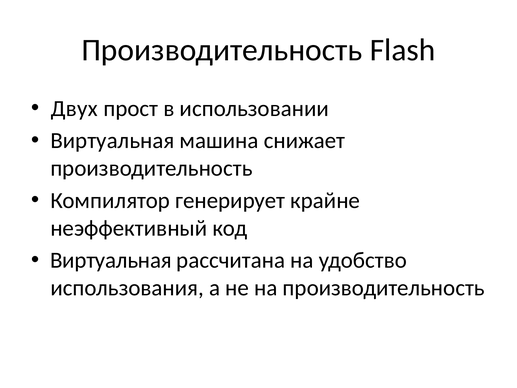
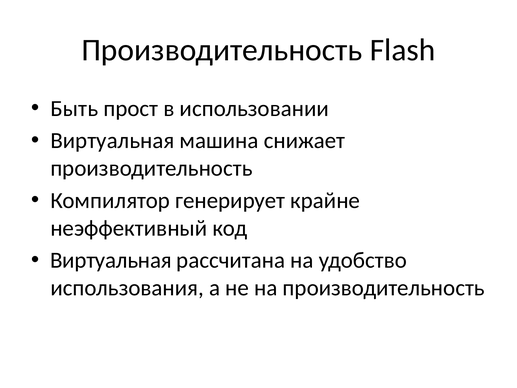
Двух: Двух -> Быть (74, 108)
